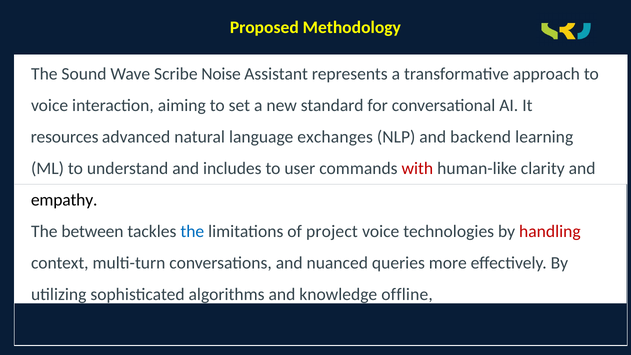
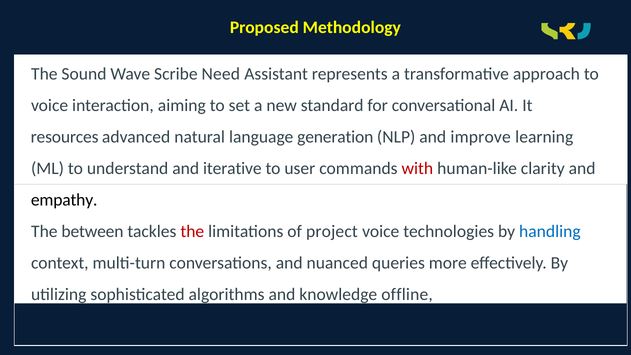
Noise: Noise -> Need (221, 74)
exchanges: exchanges -> generation (335, 137)
backend: backend -> improve (481, 137)
includes: includes -> iterative (232, 168)
the colour: blue -> red (192, 232)
handling colour: red -> blue (550, 232)
